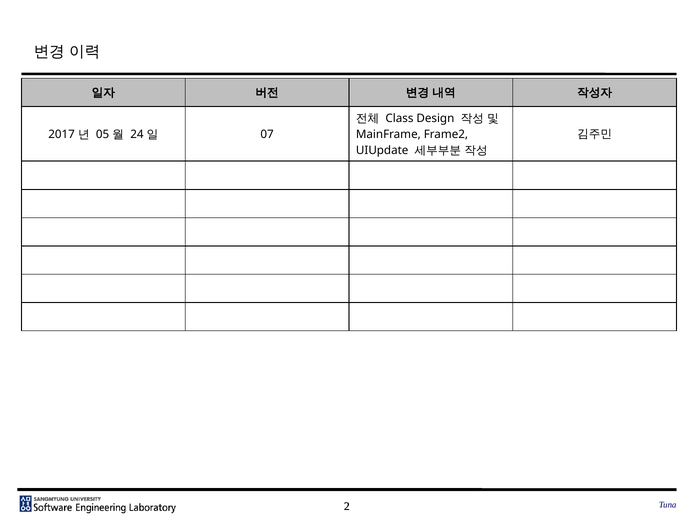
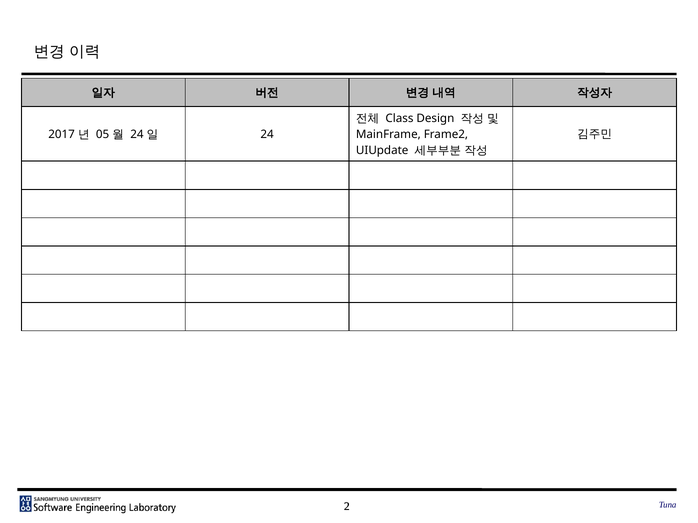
07: 07 -> 24 (267, 135)
